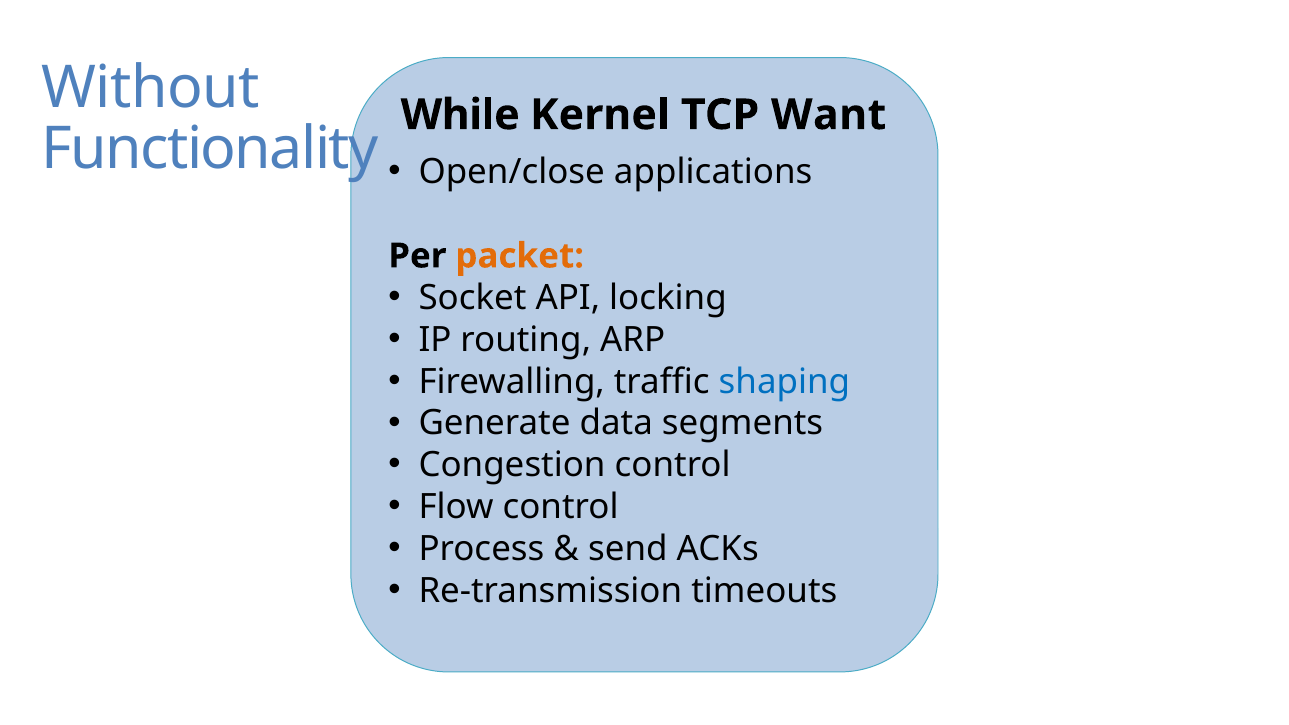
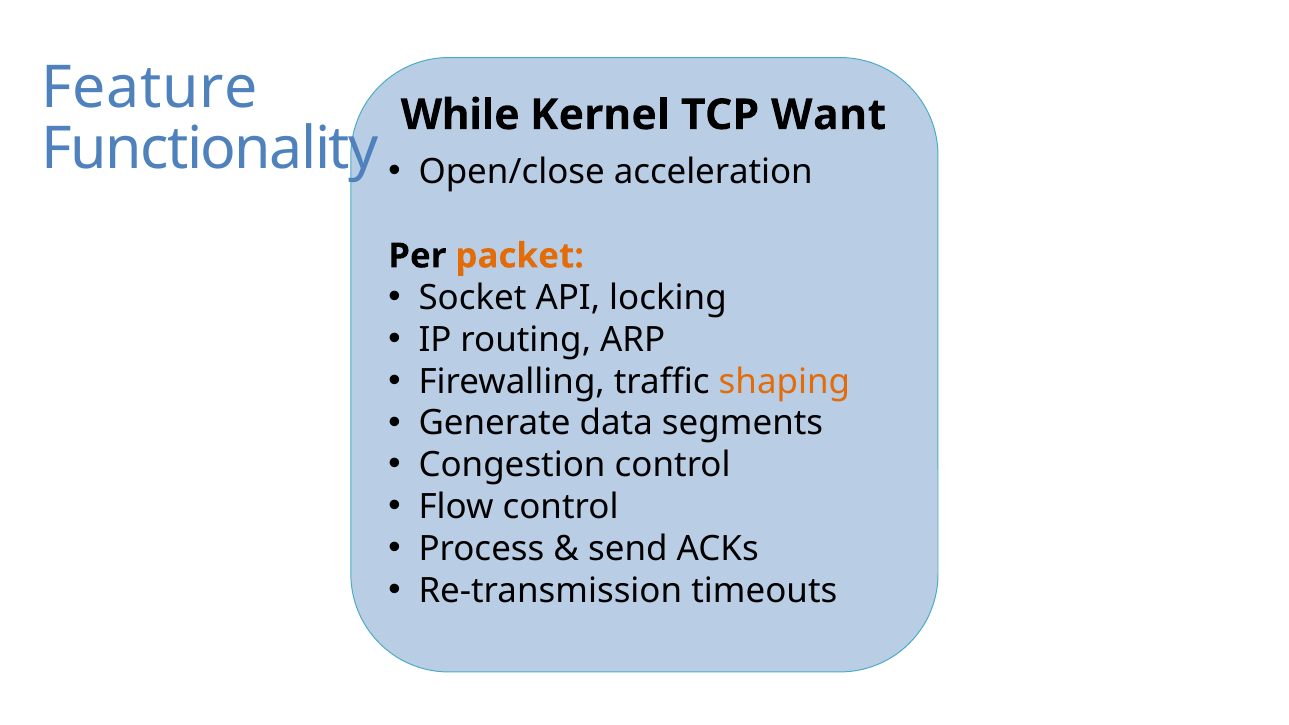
Without: Without -> Feature (150, 88)
applications: applications -> acceleration (713, 172)
shaping colour: blue -> orange (784, 382)
